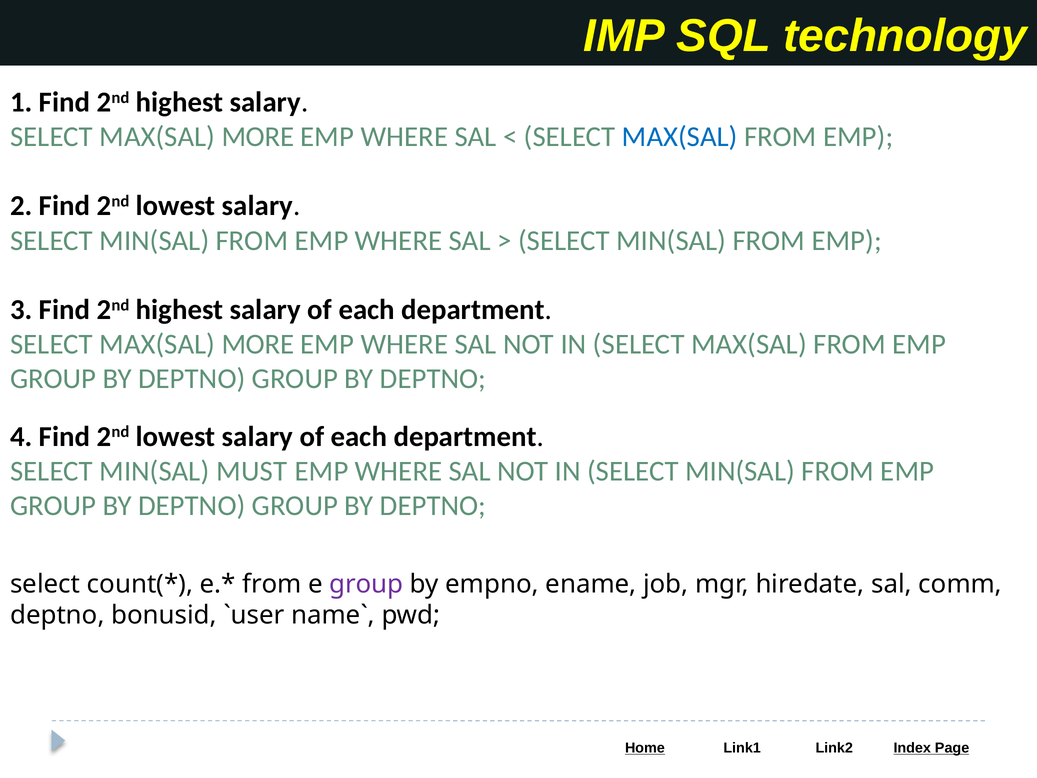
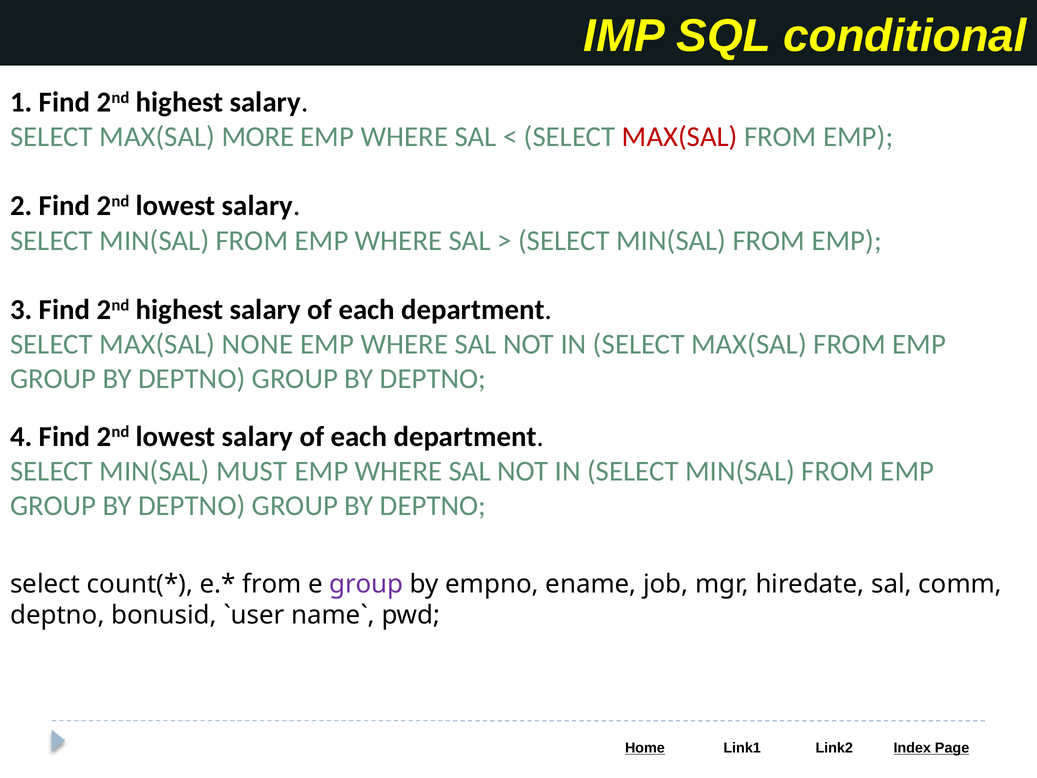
technology: technology -> conditional (905, 36)
MAX(SAL colour: blue -> red (680, 137)
MORE: MORE -> NONE (258, 344)
